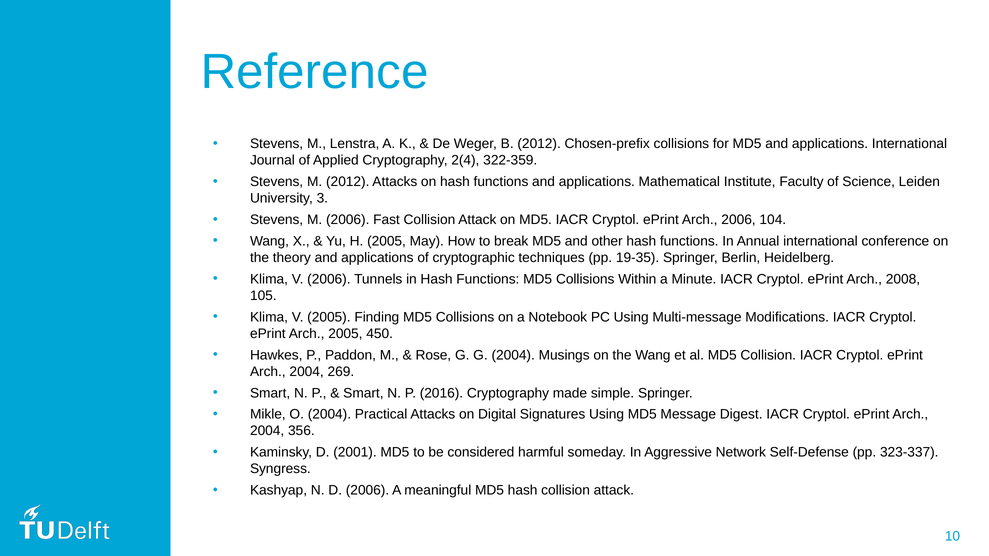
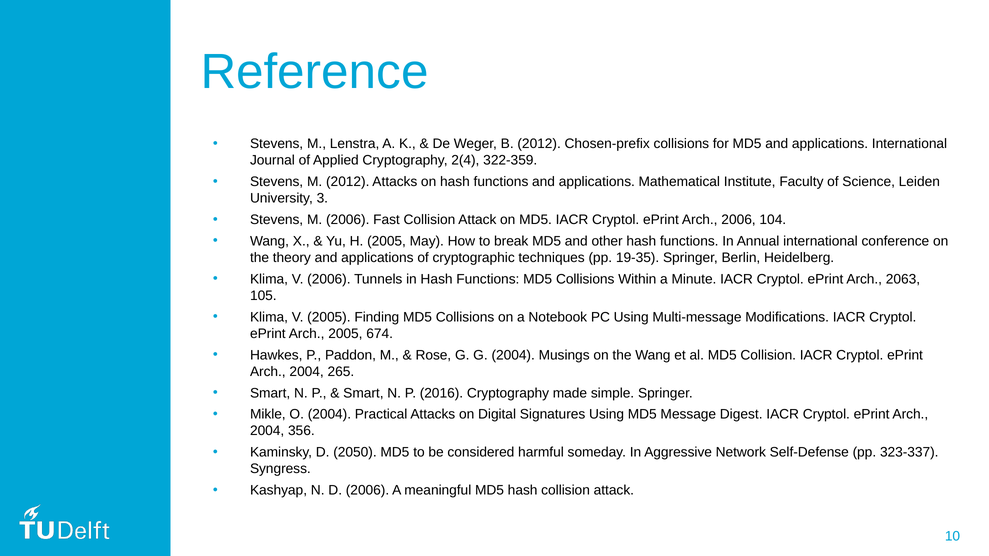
2008: 2008 -> 2063 (903, 279)
450: 450 -> 674 (380, 334)
269: 269 -> 265 (341, 372)
2001: 2001 -> 2050 (355, 453)
